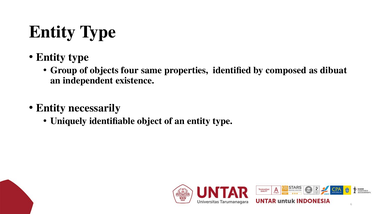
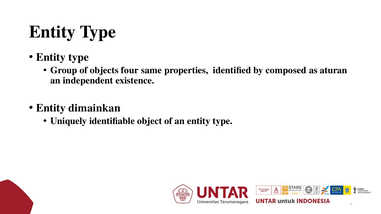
dibuat: dibuat -> aturan (334, 70)
necessarily: necessarily -> dimainkan (95, 108)
